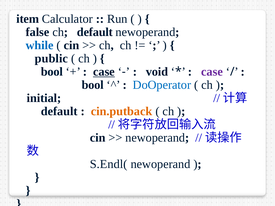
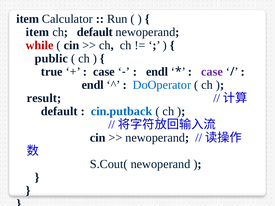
false: false -> item (37, 32)
while colour: blue -> red (40, 45)
bool: bool -> true (52, 72)
case underline: present -> none (104, 72)
void: void -> endl (157, 72)
bool: bool -> endl (93, 85)
initial: initial -> result (44, 98)
cin.putback colour: orange -> blue (122, 111)
S.Endl(: S.Endl( -> S.Cout( (109, 164)
